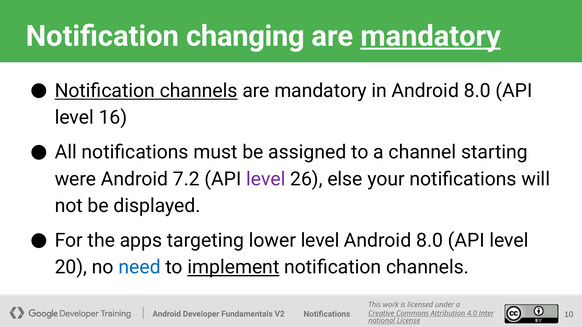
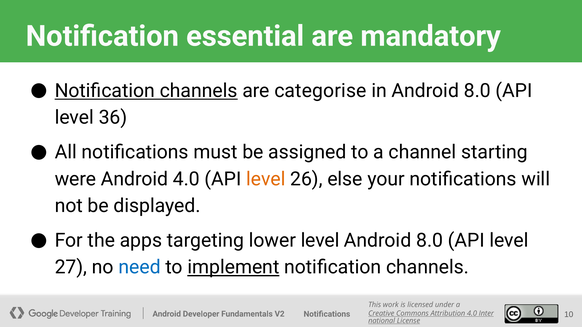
changing: changing -> essential (245, 36)
mandatory underline: present -> none (431, 36)
channels are mandatory: mandatory -> categorise (320, 91)
16: 16 -> 36 (113, 118)
Android 7.2: 7.2 -> 4.0 (186, 179)
level colour: purple -> orange (266, 179)
20: 20 -> 27 (71, 268)
